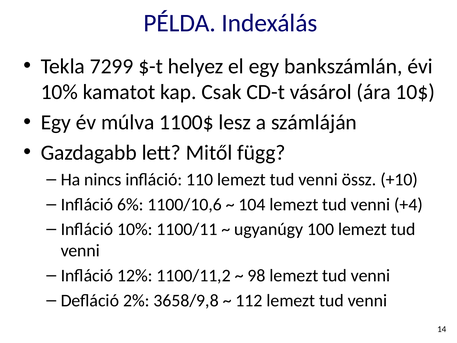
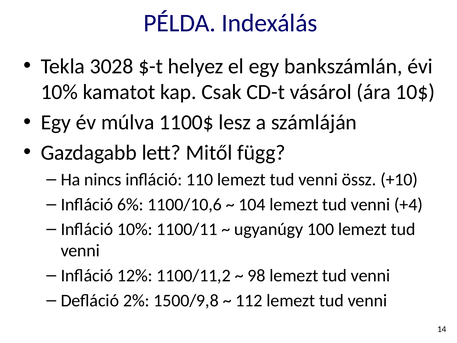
7299: 7299 -> 3028 (112, 66)
3658/9,8: 3658/9,8 -> 1500/9,8 (186, 300)
